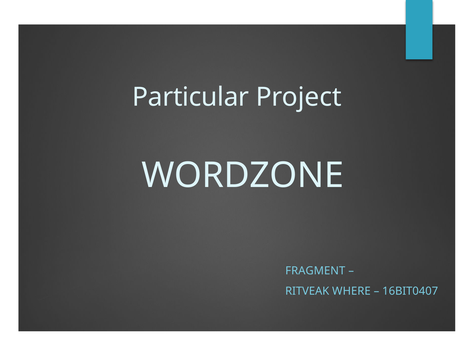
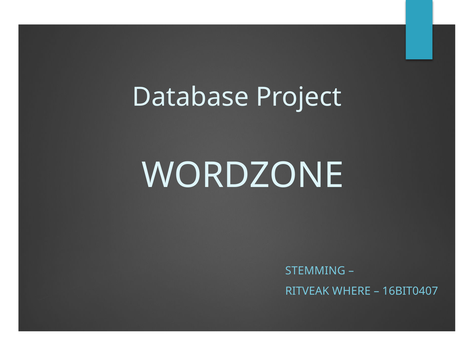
Particular: Particular -> Database (191, 97)
FRAGMENT: FRAGMENT -> STEMMING (315, 271)
